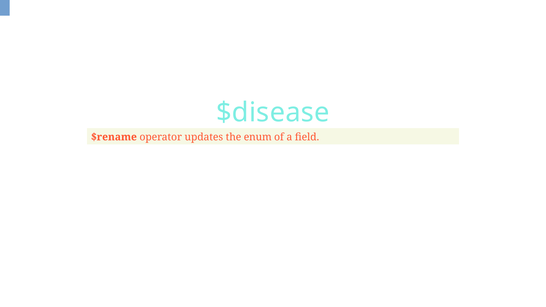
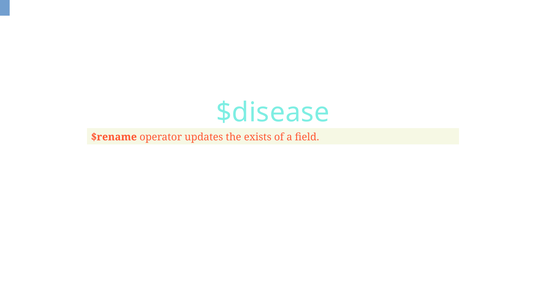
enum: enum -> exists (258, 137)
